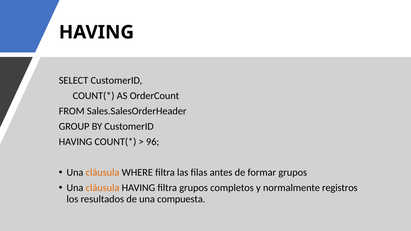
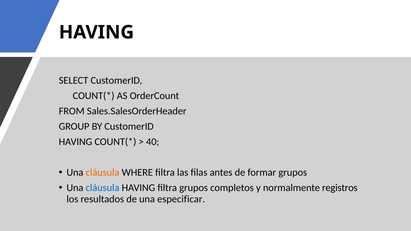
96: 96 -> 40 (153, 142)
cláusula colour: orange -> blue (103, 188)
compuesta: compuesta -> especificar (181, 199)
